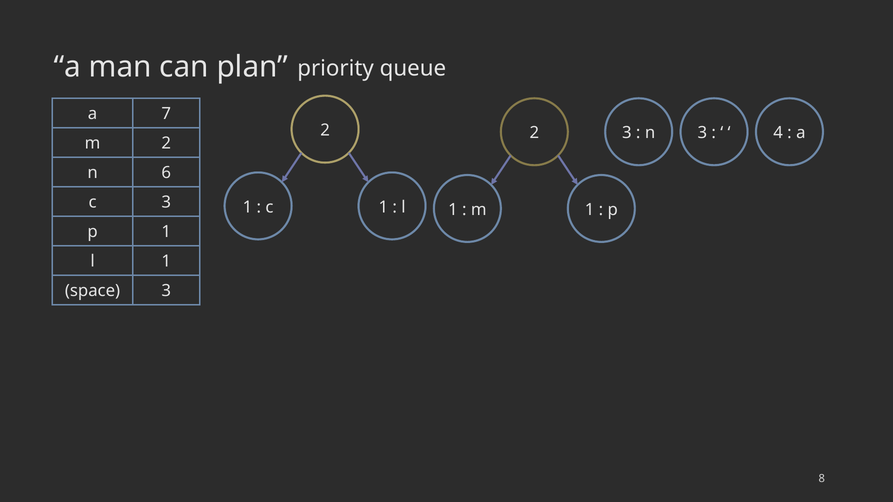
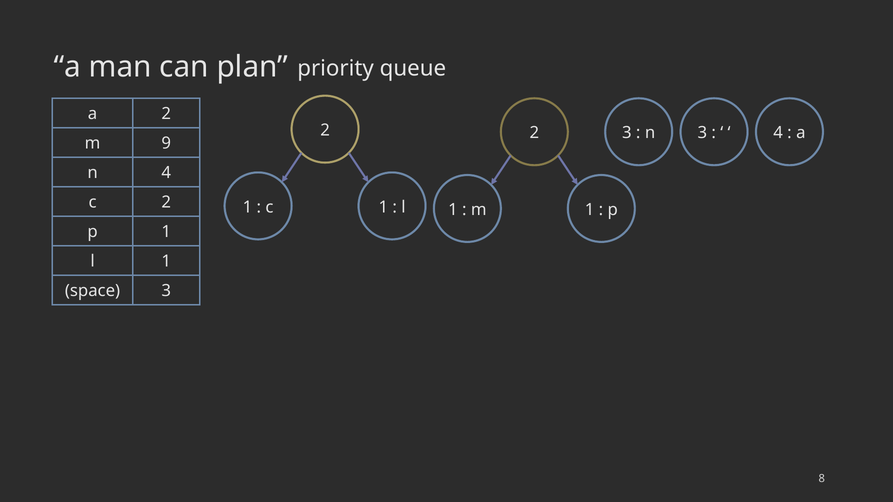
7: 7 -> 2 (166, 114)
2: 2 -> 9 (166, 144)
n 6: 6 -> 4 (166, 173)
c 3: 3 -> 2 (166, 203)
